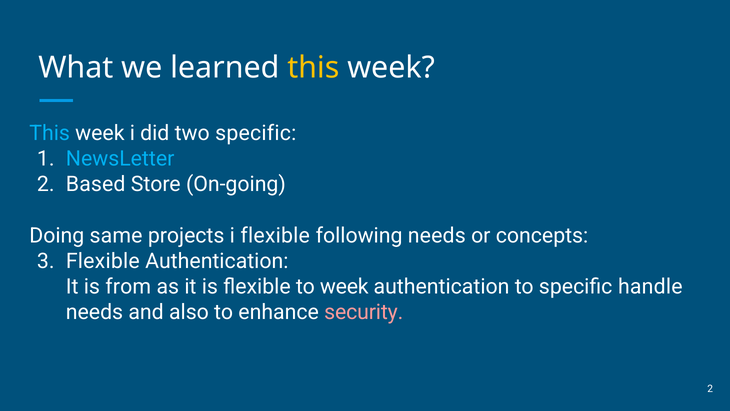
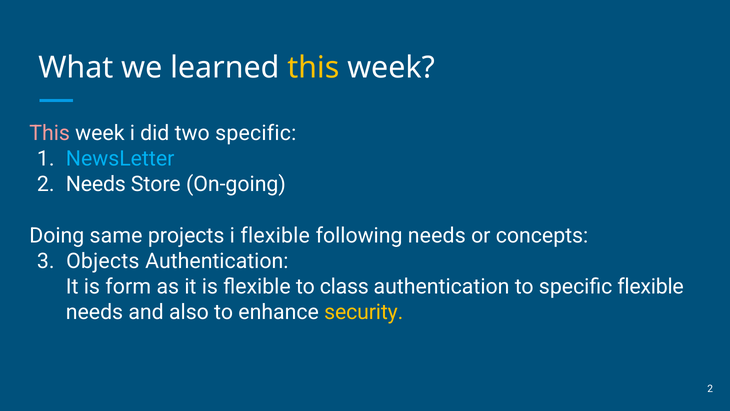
This colour: light blue -> pink (50, 133)
Based: Based -> Needs (96, 184)
Flexible: Flexible -> Objects (103, 261)
from: from -> form (128, 286)
to week: week -> class (344, 286)
specific handle: handle -> flexible (651, 286)
security colour: pink -> yellow (364, 312)
